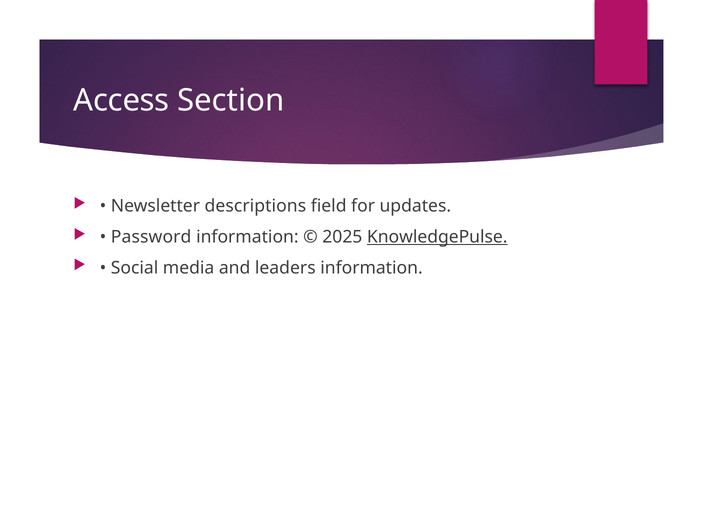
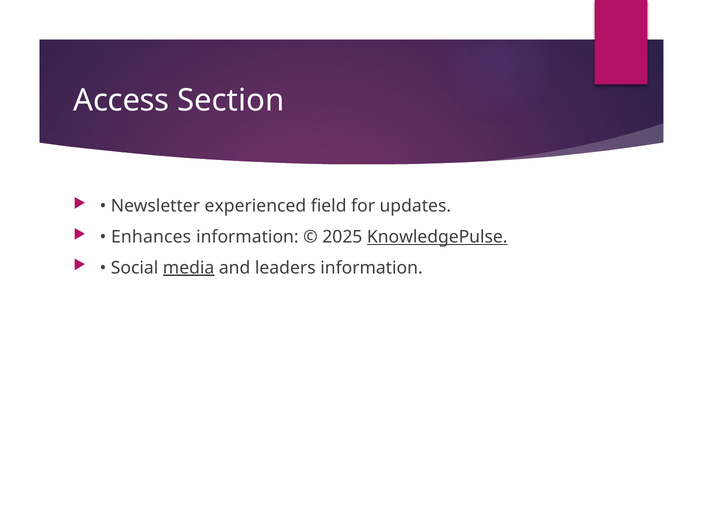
descriptions: descriptions -> experienced (255, 206)
Password: Password -> Enhances (151, 237)
media underline: none -> present (189, 268)
